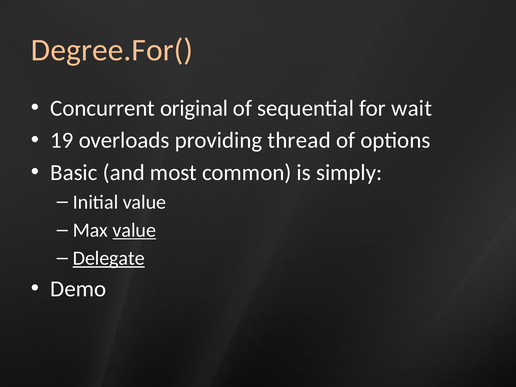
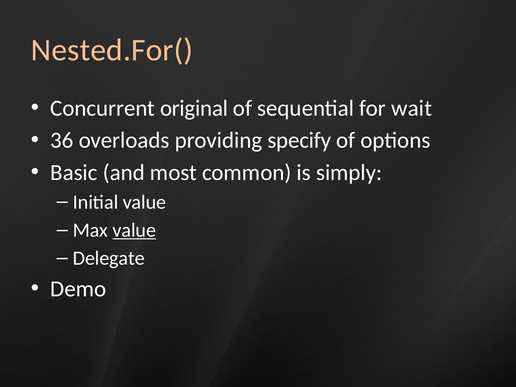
Degree.For(: Degree.For( -> Nested.For( (112, 50)
19: 19 -> 36 (62, 140)
thread: thread -> specify (299, 140)
Delegate underline: present -> none (109, 258)
